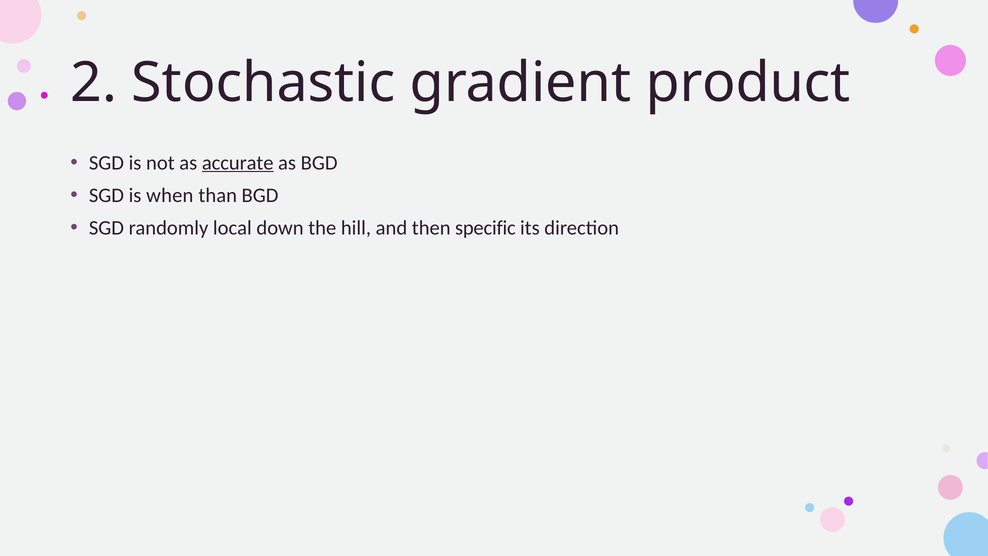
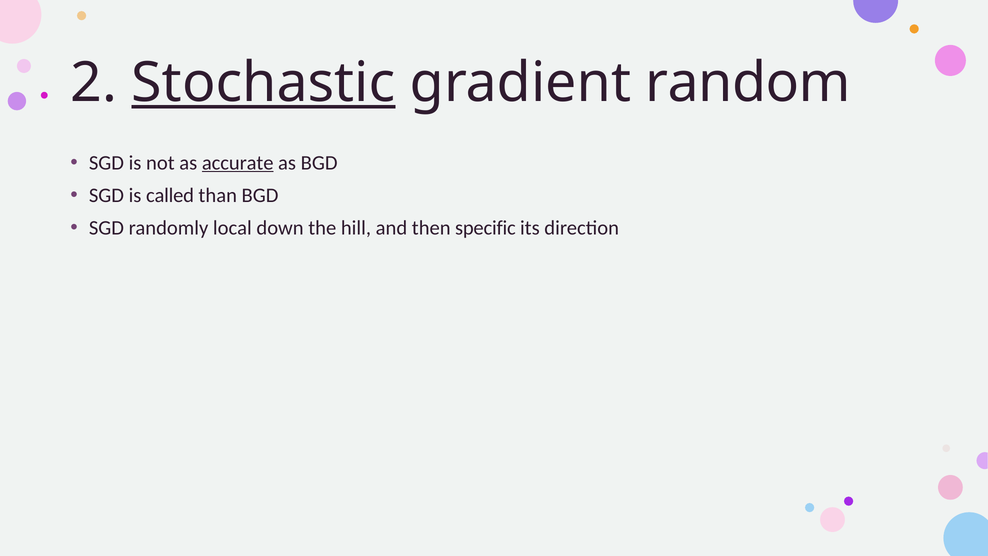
Stochastic underline: none -> present (263, 83)
product: product -> random (748, 83)
when: when -> called (170, 195)
